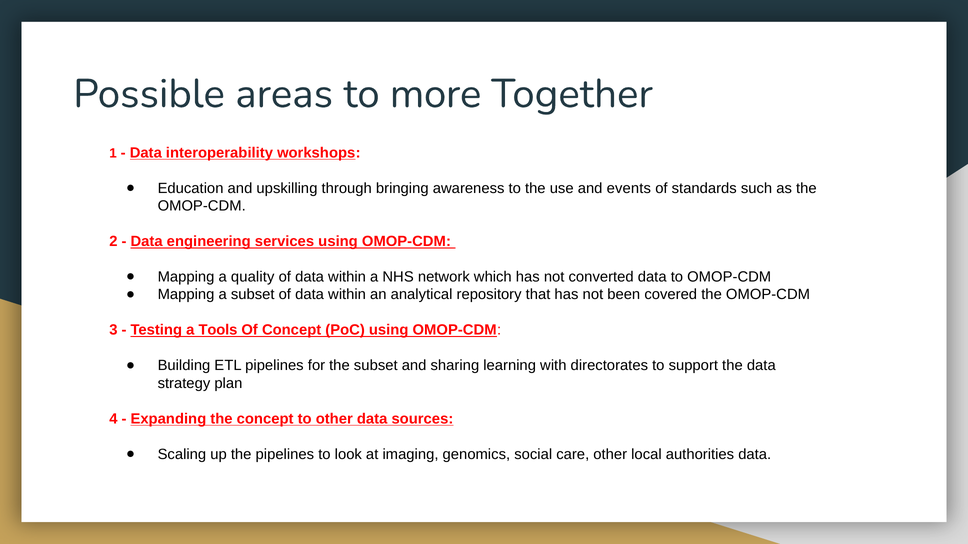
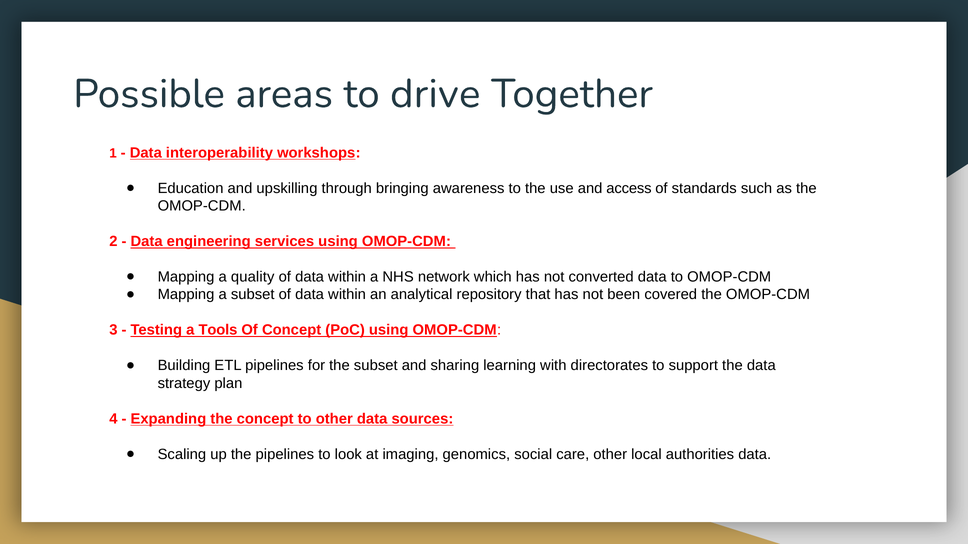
more: more -> drive (435, 94)
events: events -> access (629, 188)
